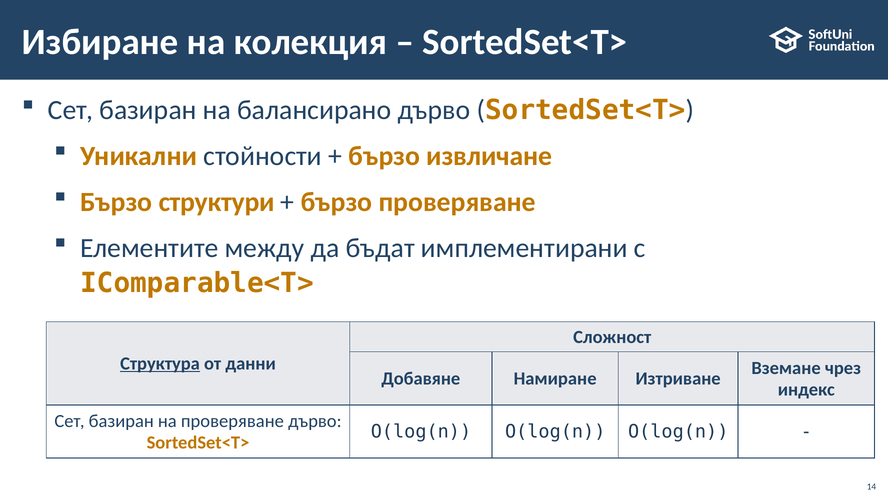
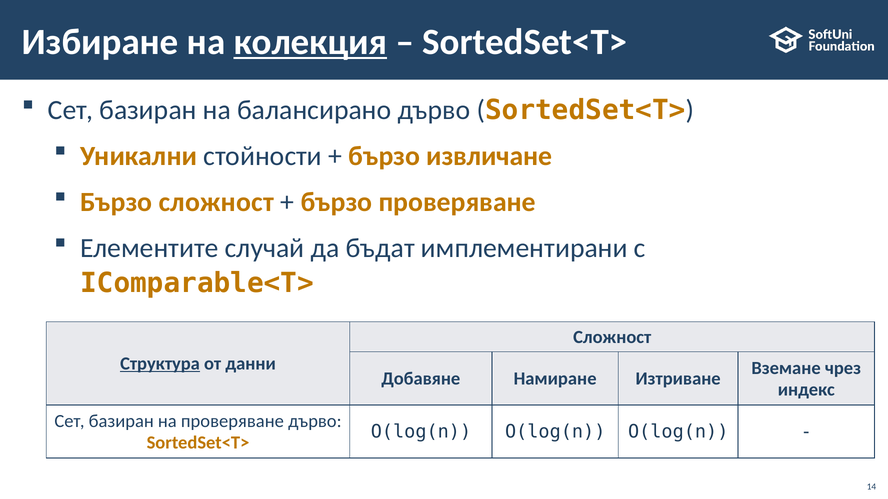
колекция underline: none -> present (310, 42)
Бързо структури: структури -> сложност (216, 202)
между: между -> случай (265, 248)
